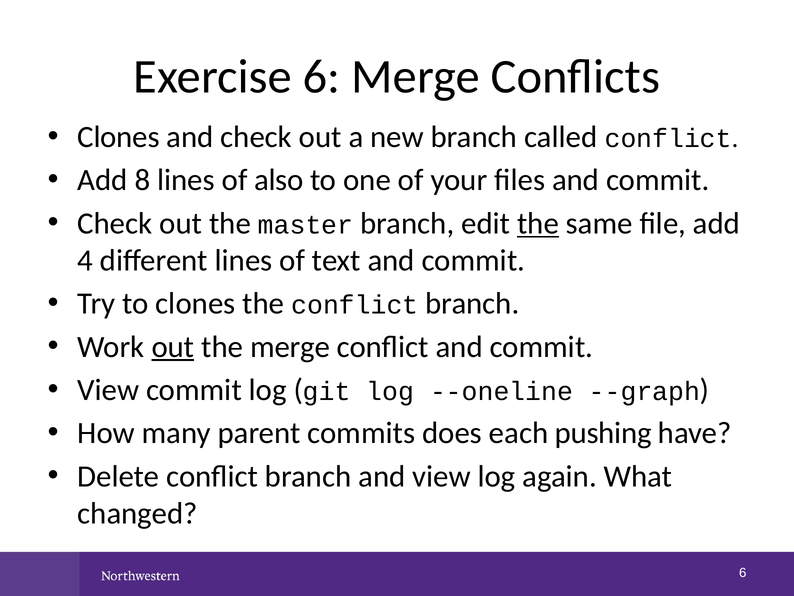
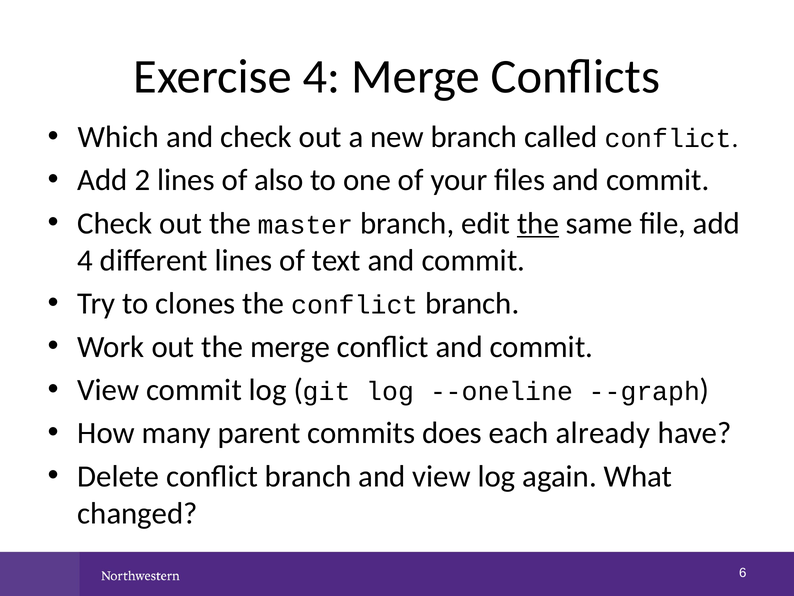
Exercise 6: 6 -> 4 (322, 77)
Clones: Clones -> Which (118, 137)
8: 8 -> 2 (142, 180)
out underline: present -> none (173, 347)
pushing: pushing -> already (603, 433)
